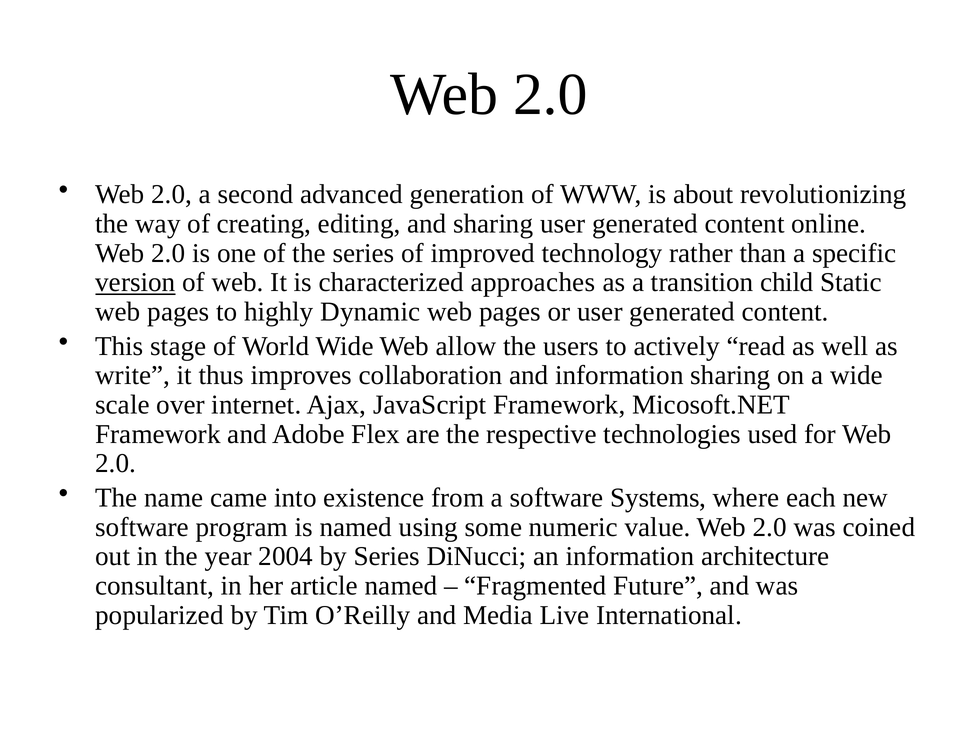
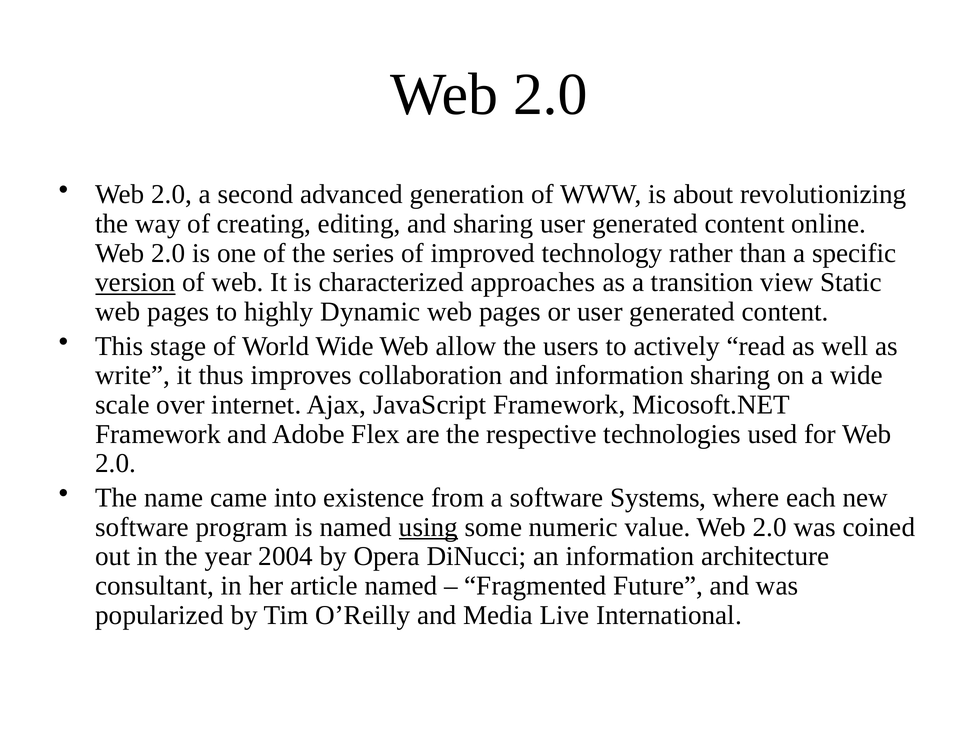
child: child -> view (787, 282)
using underline: none -> present (428, 527)
by Series: Series -> Opera (387, 556)
